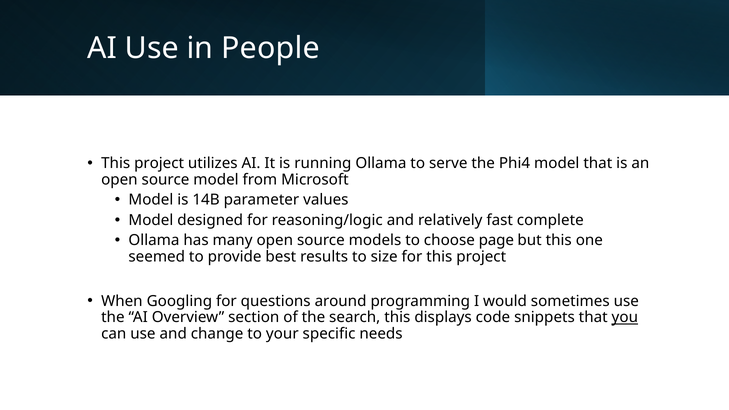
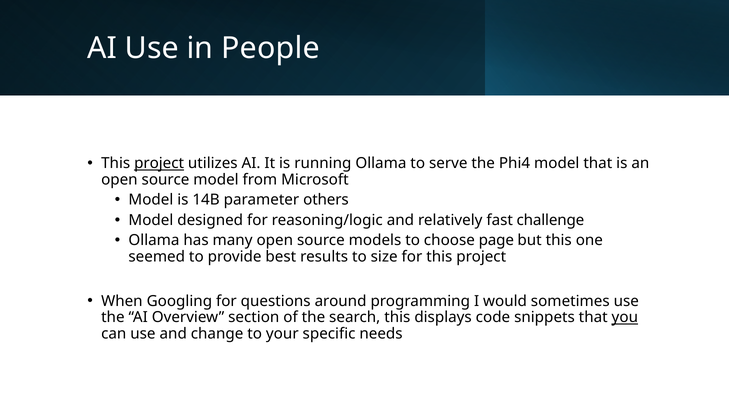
project underline: none -> present (159, 163)
values: values -> others (326, 200)
complete: complete -> challenge (550, 220)
